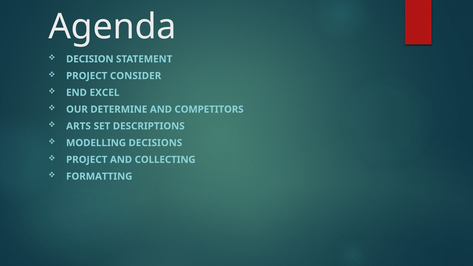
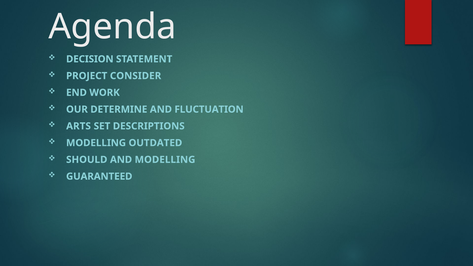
EXCEL: EXCEL -> WORK (105, 93)
COMPETITORS: COMPETITORS -> FLUCTUATION (209, 109)
DECISIONS: DECISIONS -> OUTDATED (155, 143)
PROJECT: PROJECT -> SHOULD (87, 160)
AND COLLECTING: COLLECTING -> MODELLING (165, 160)
FORMATTING: FORMATTING -> GUARANTEED (99, 176)
